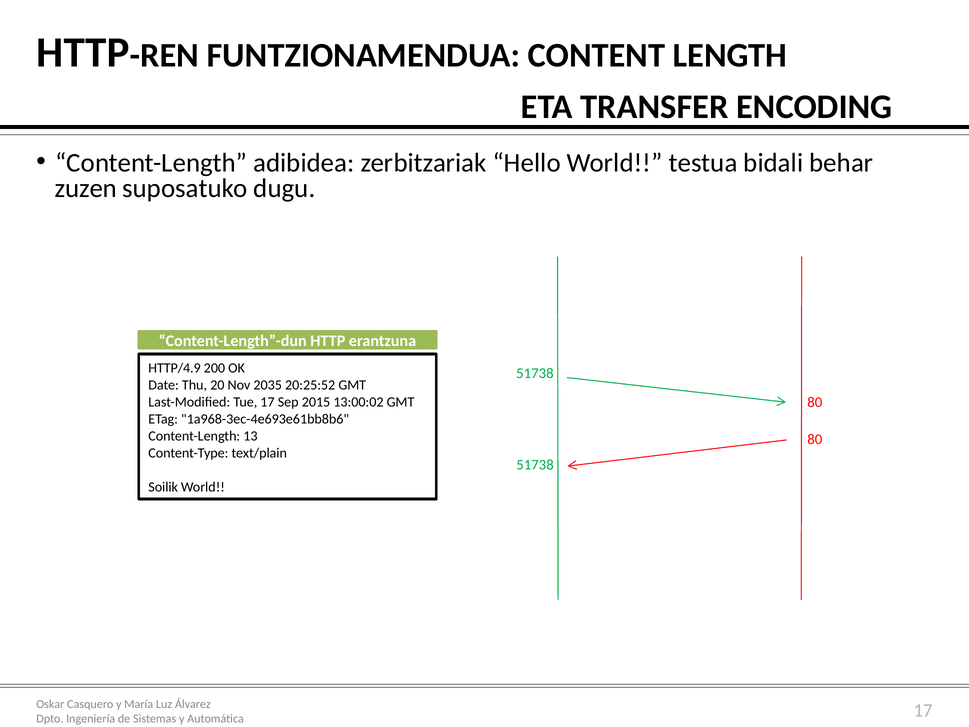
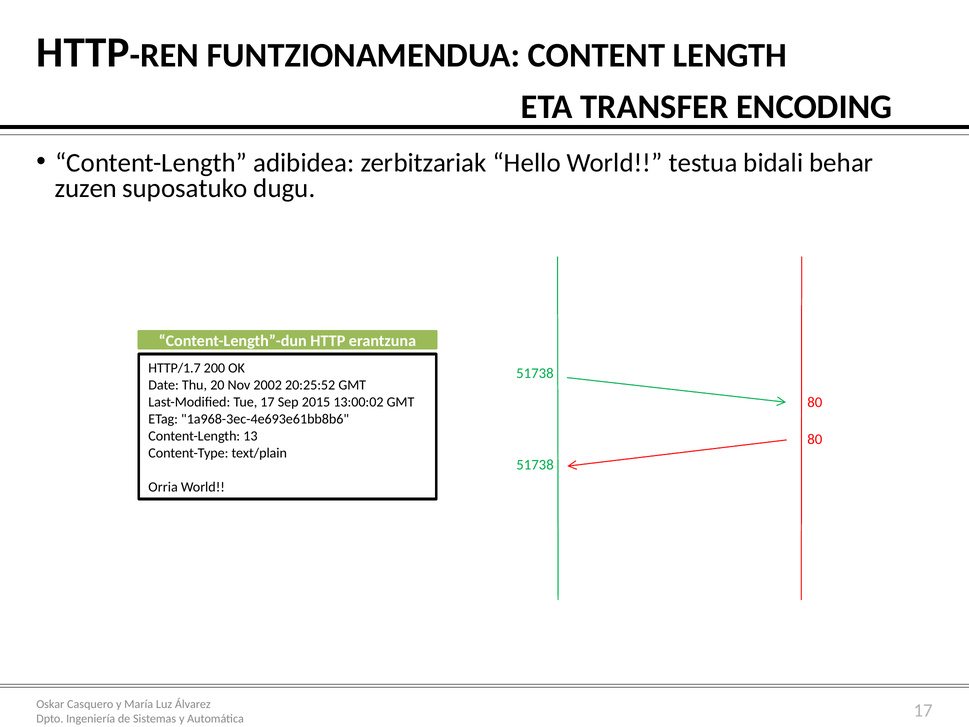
HTTP/4.9: HTTP/4.9 -> HTTP/1.7 (175, 368)
2035: 2035 -> 2002 (268, 385)
Soilik: Soilik -> Orria (163, 487)
